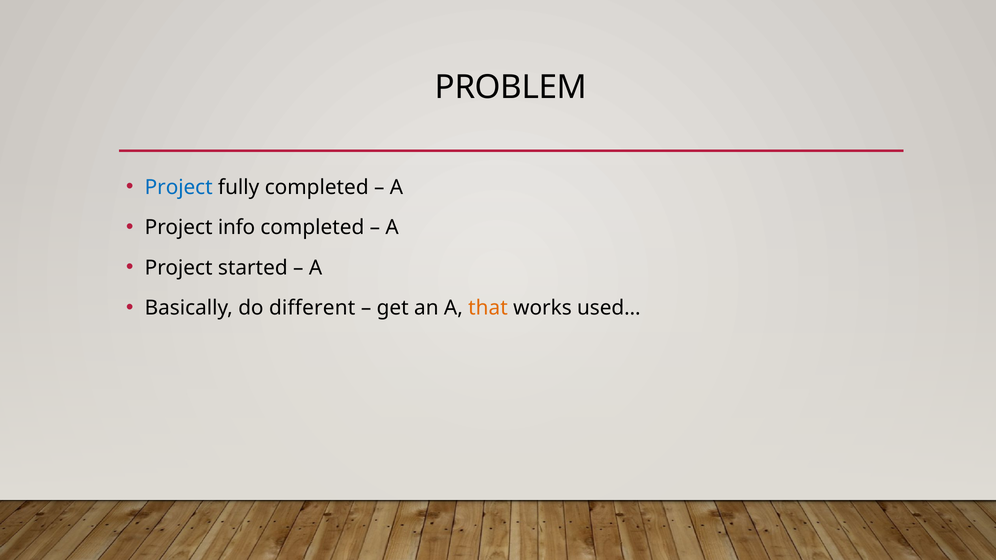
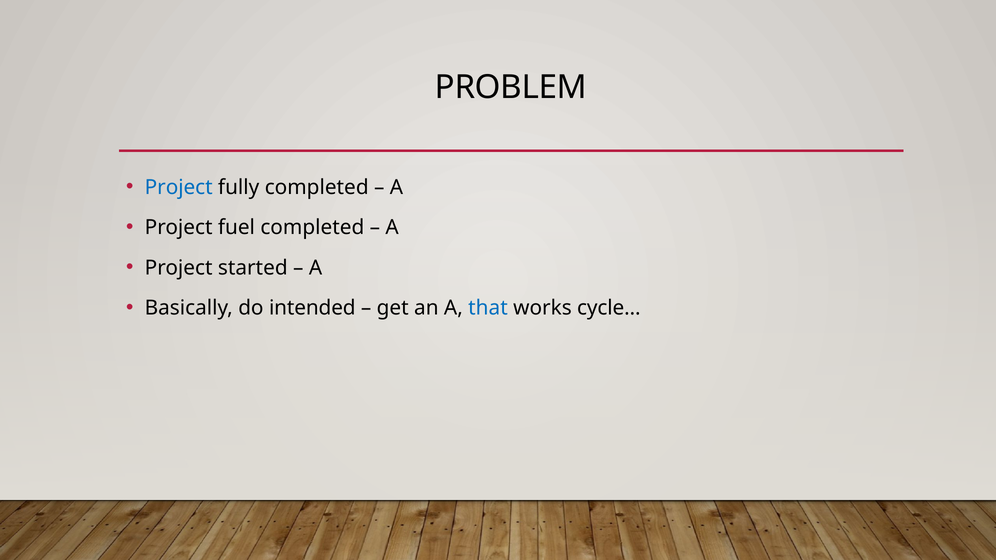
info: info -> fuel (236, 228)
different: different -> intended (312, 308)
that colour: orange -> blue (488, 308)
used…: used… -> cycle… (609, 308)
